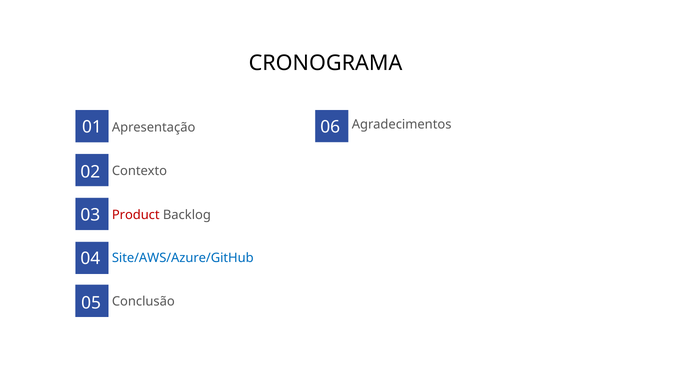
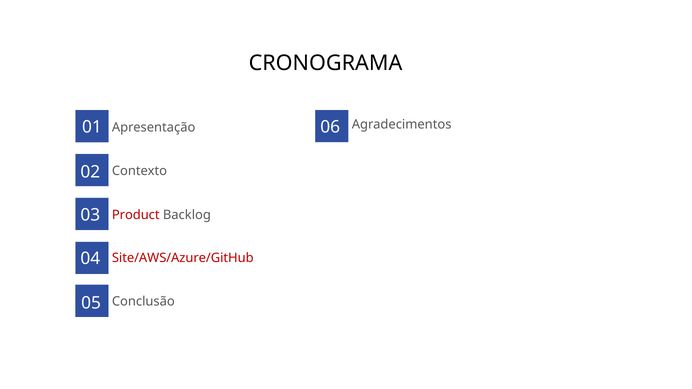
Site/AWS/Azure/GitHub colour: blue -> red (183, 258)
